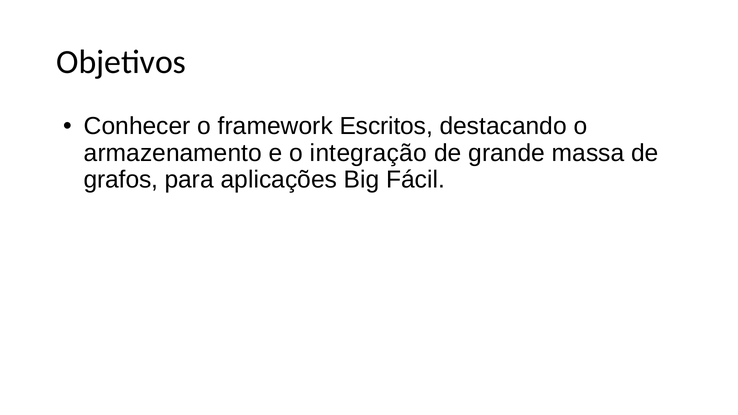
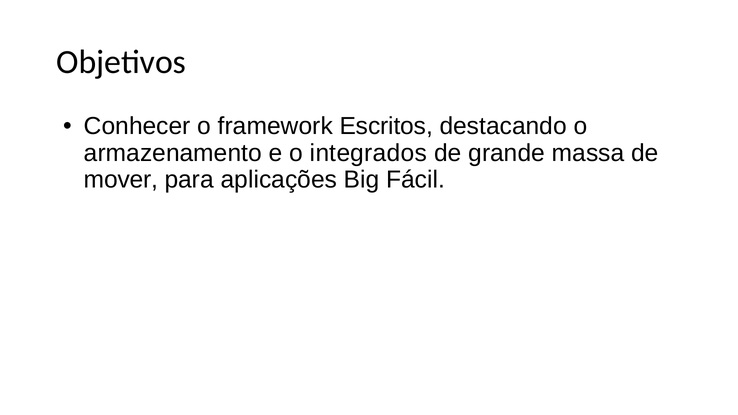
integração: integração -> integrados (368, 153)
grafos: grafos -> mover (121, 180)
